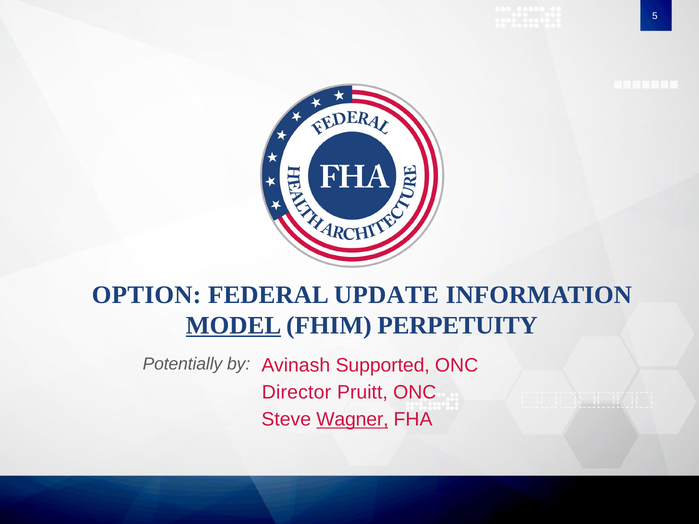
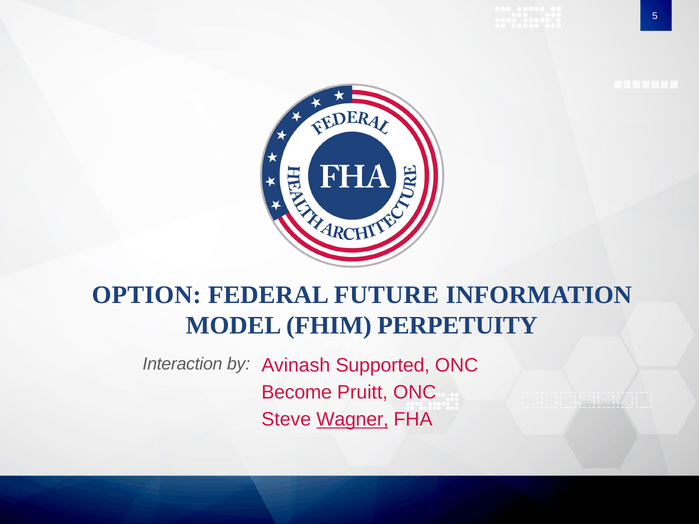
UPDATE: UPDATE -> FUTURE (386, 295)
MODEL underline: present -> none (234, 326)
Potentially: Potentially -> Interaction (183, 364)
Director: Director -> Become (297, 393)
